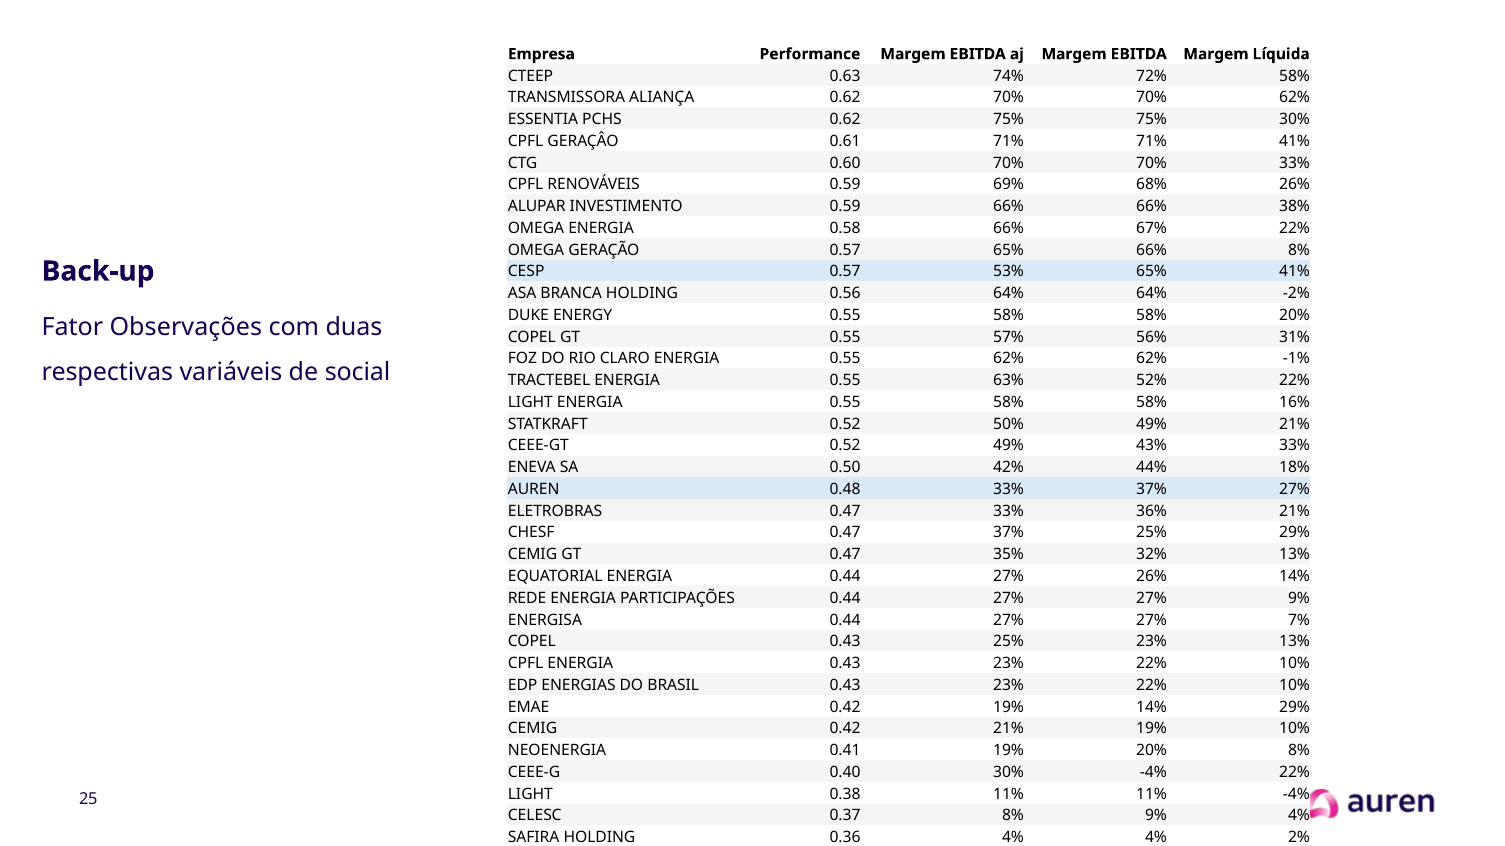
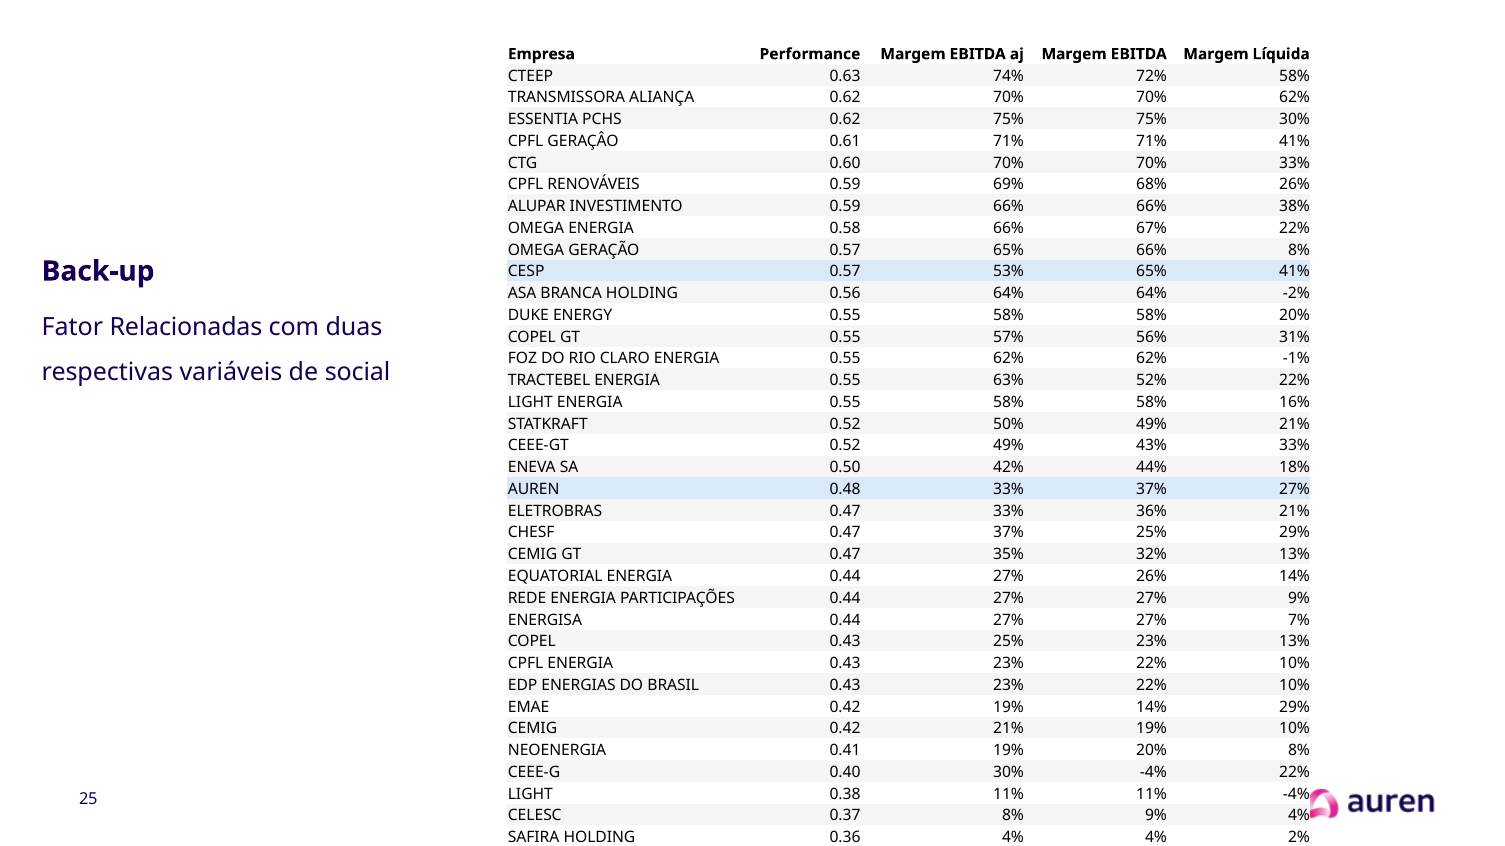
Observações: Observações -> Relacionadas (186, 327)
